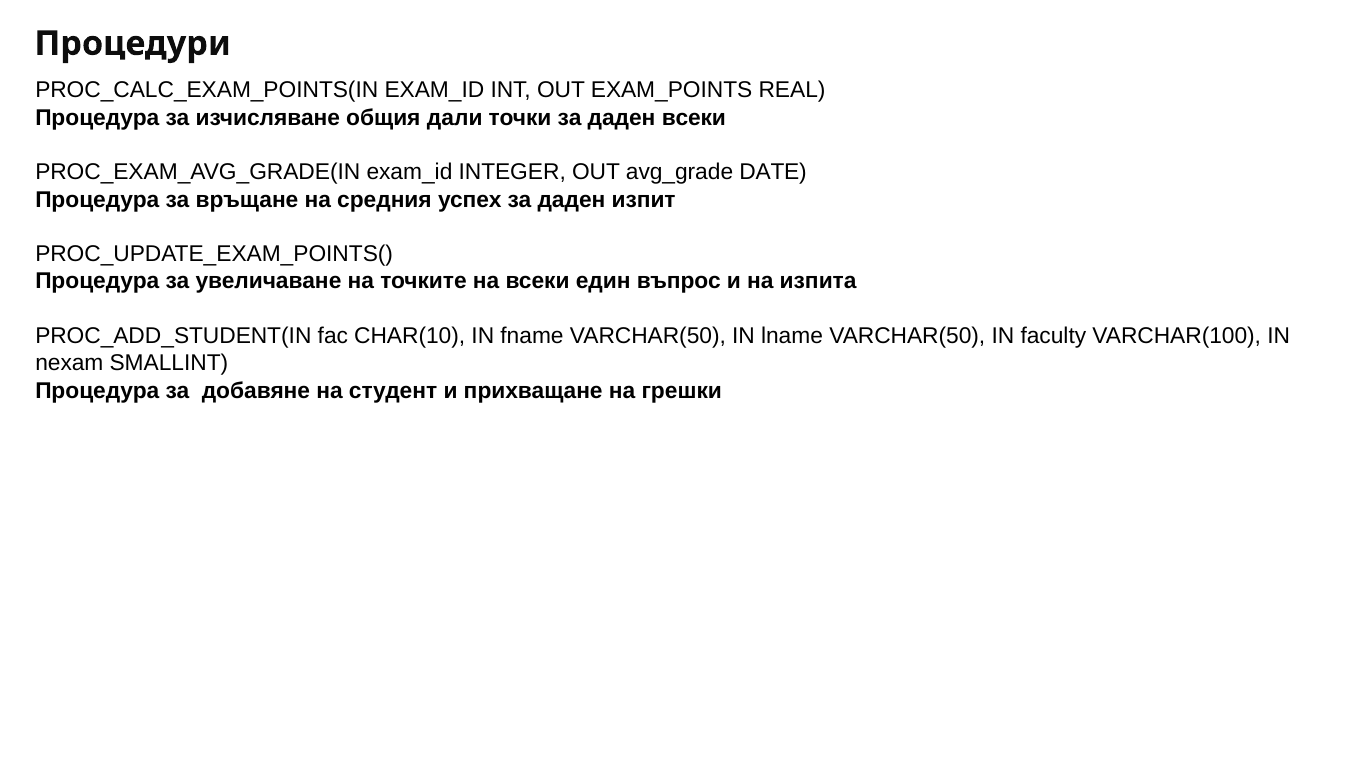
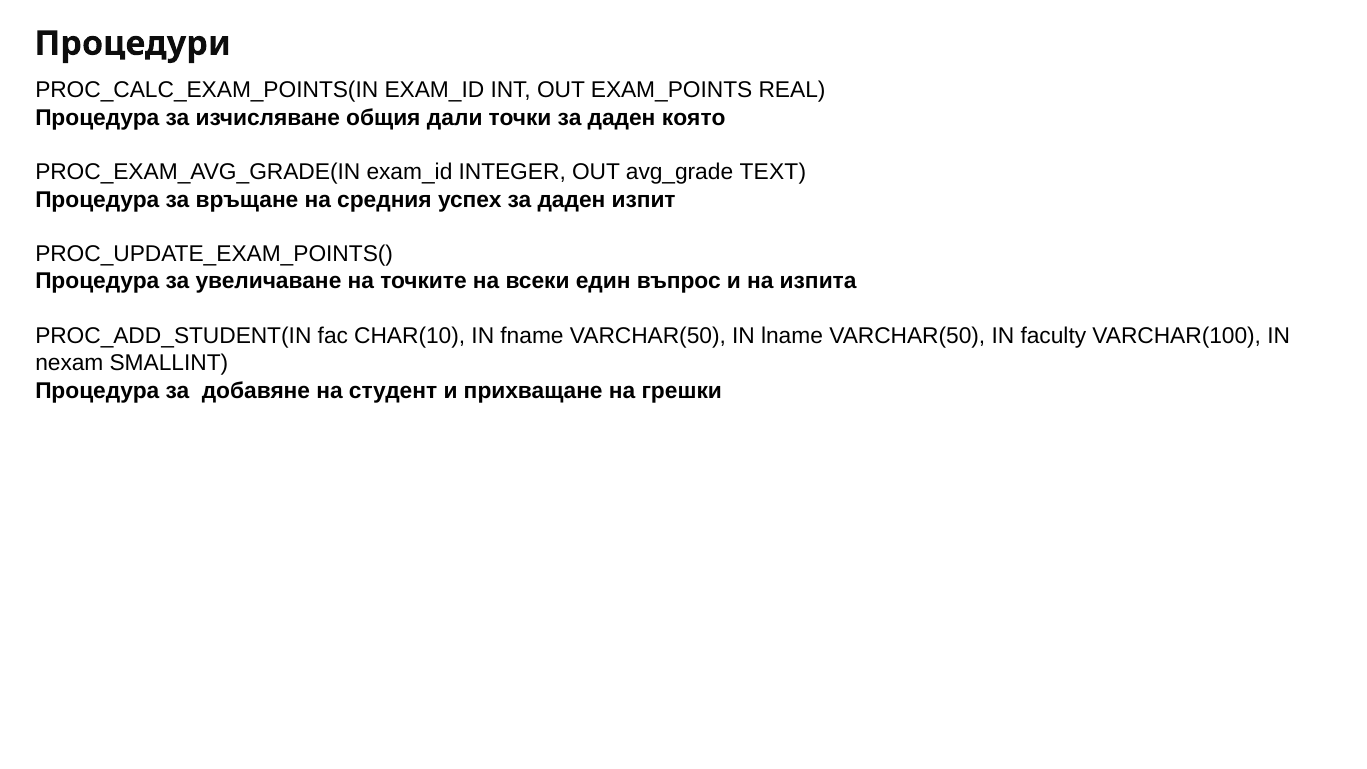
даден всеки: всеки -> която (694, 117)
DATE: DATE -> TEXT (773, 172)
